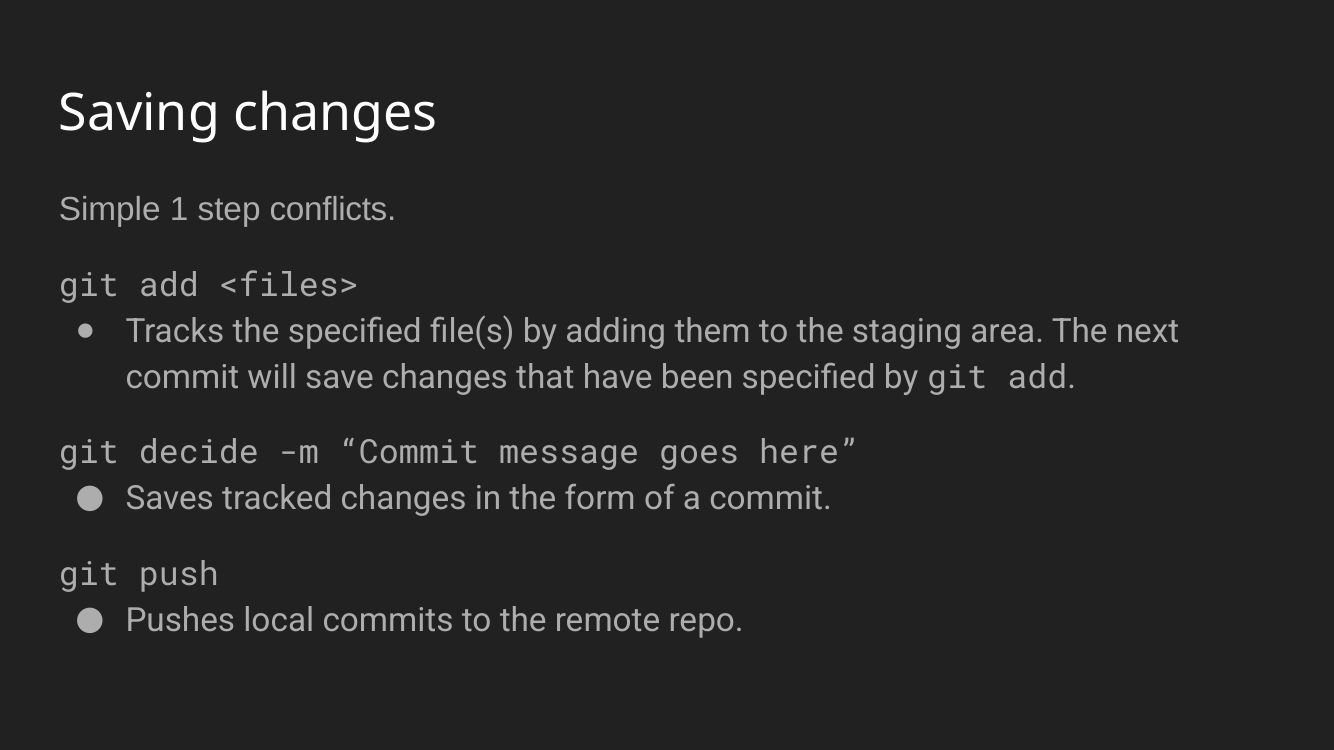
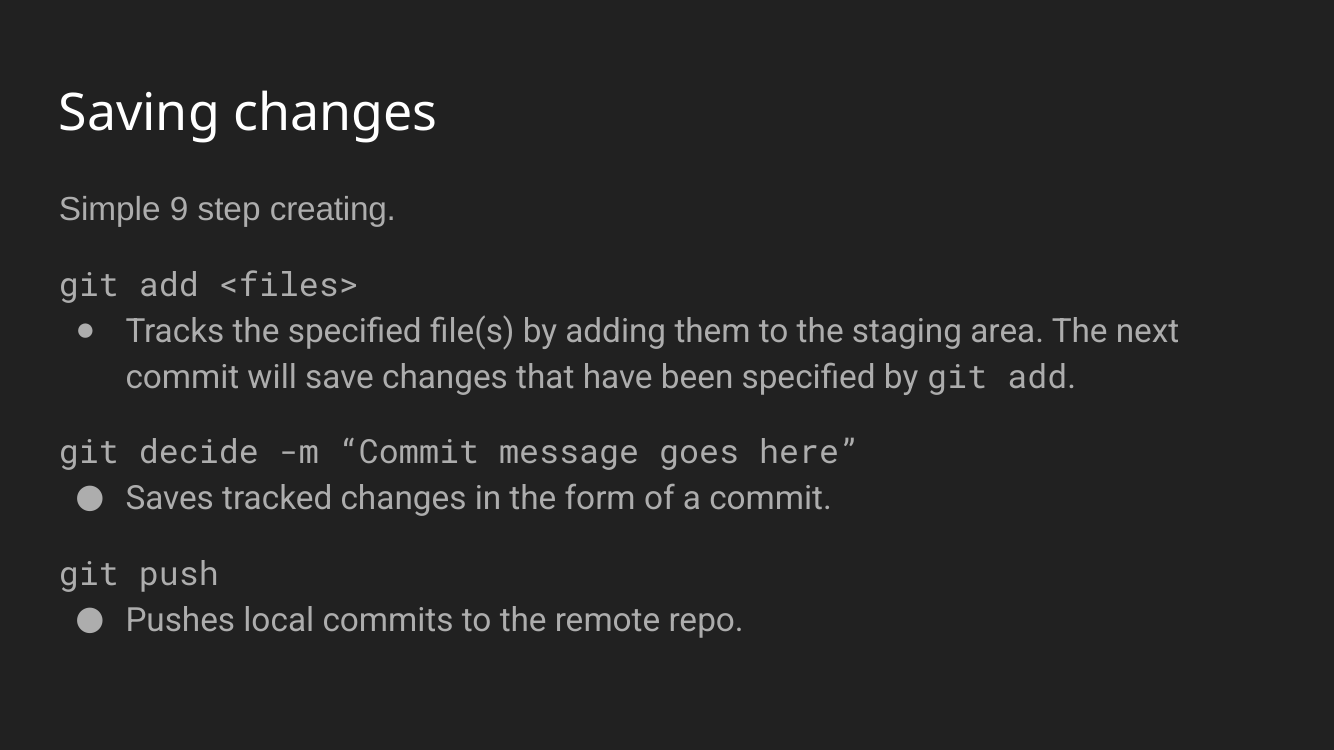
1: 1 -> 9 (179, 210)
conflicts: conflicts -> creating (333, 210)
